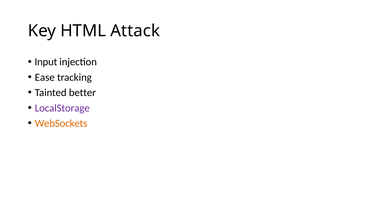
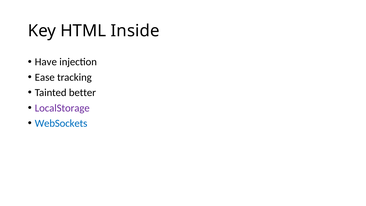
Attack: Attack -> Inside (135, 31)
Input: Input -> Have (46, 62)
WebSockets colour: orange -> blue (61, 123)
